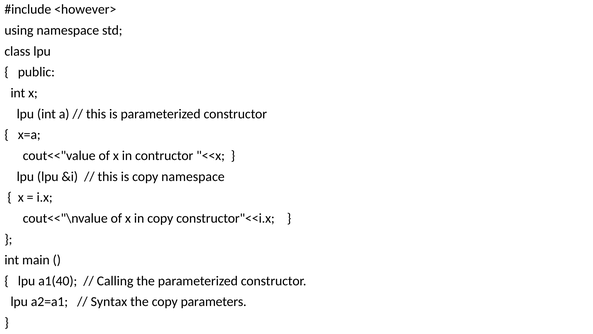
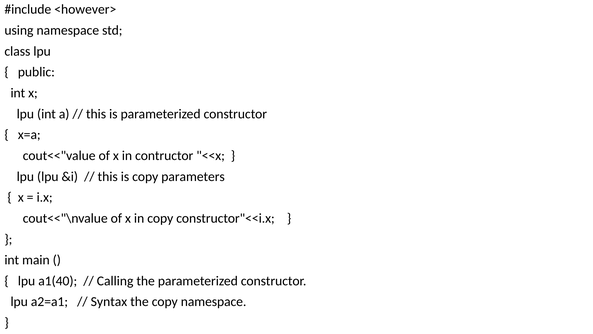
copy namespace: namespace -> parameters (193, 176)
copy parameters: parameters -> namespace (214, 301)
